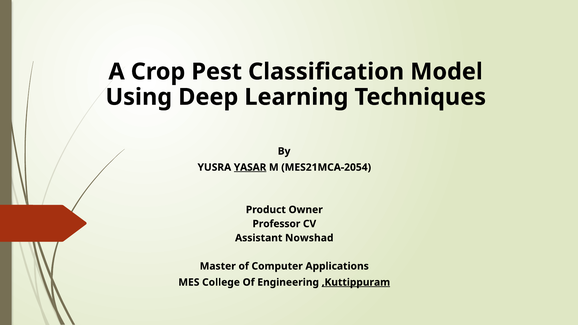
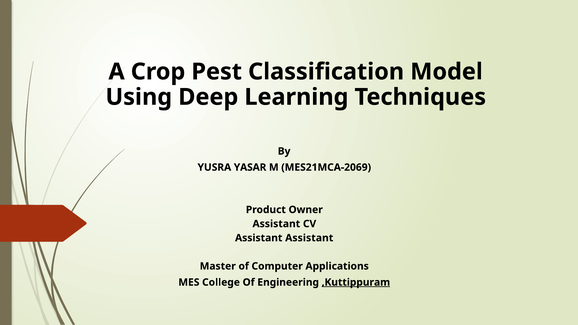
YASAR underline: present -> none (250, 167)
MES21MCA-2054: MES21MCA-2054 -> MES21MCA-2069 (326, 167)
Professor: Professor -> Assistant (276, 224)
Assistant Nowshad: Nowshad -> Assistant (309, 238)
